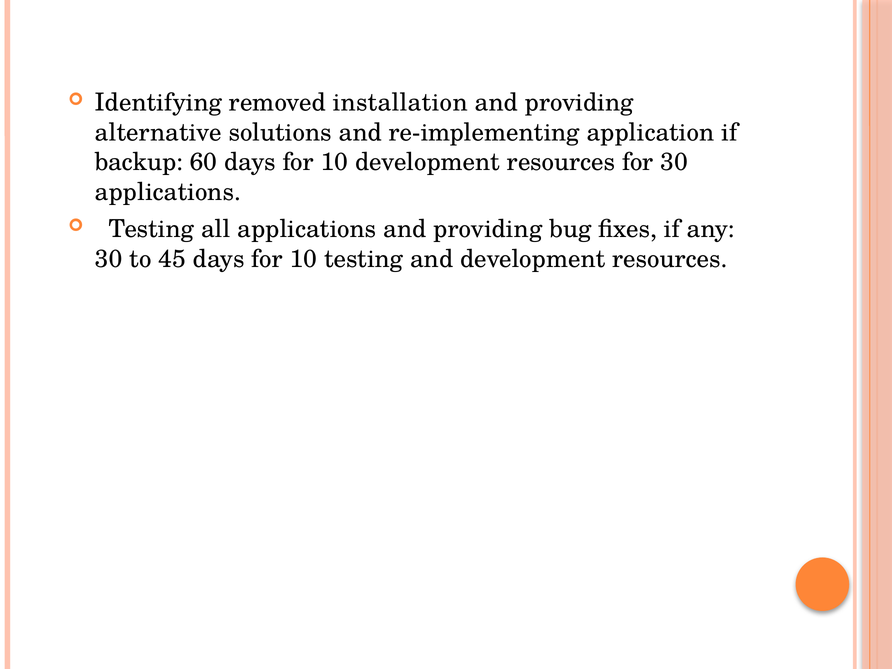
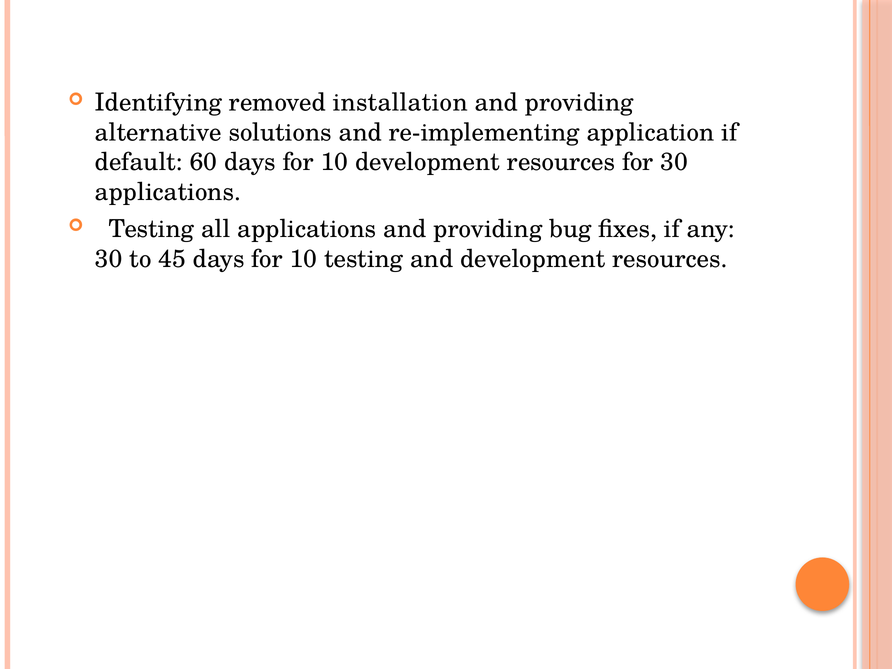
backup: backup -> default (139, 162)
